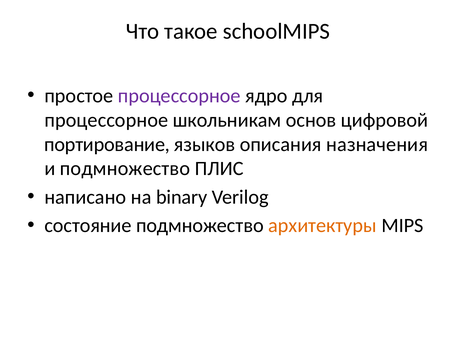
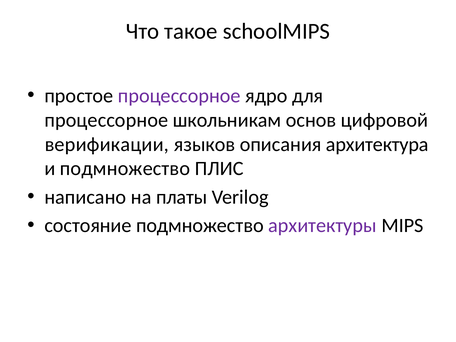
портирование: портирование -> верификации (107, 144)
назначения: назначения -> архитектура (377, 144)
binary: binary -> платы (182, 197)
архитектуры colour: orange -> purple (322, 225)
